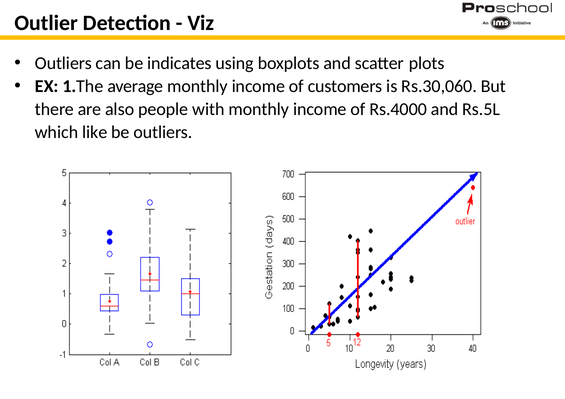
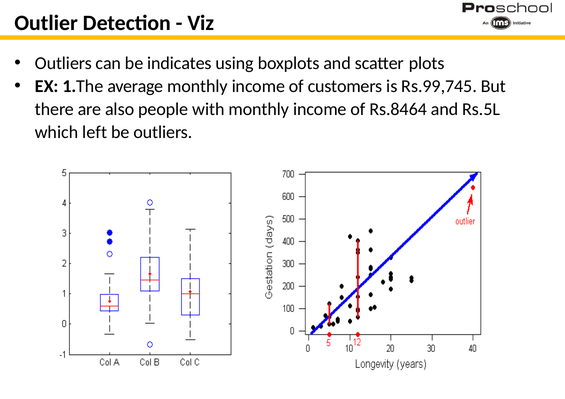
Rs.30,060: Rs.30,060 -> Rs.99,745 (439, 86)
Rs.4000: Rs.4000 -> Rs.8464 (398, 109)
like: like -> left (95, 132)
